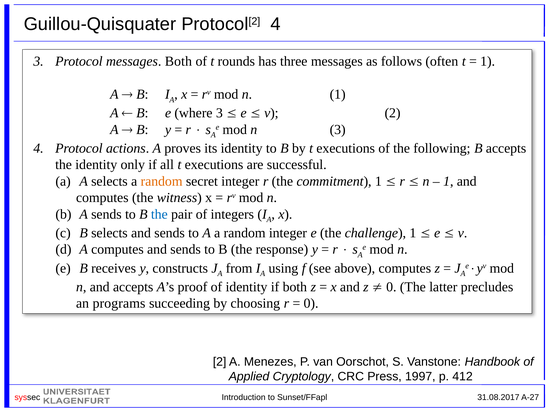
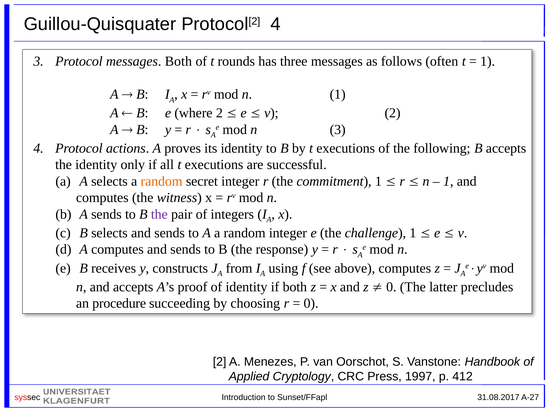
where 3: 3 -> 2 (219, 113)
the colour: blue -> purple (159, 214)
programs: programs -> procedure (119, 303)
